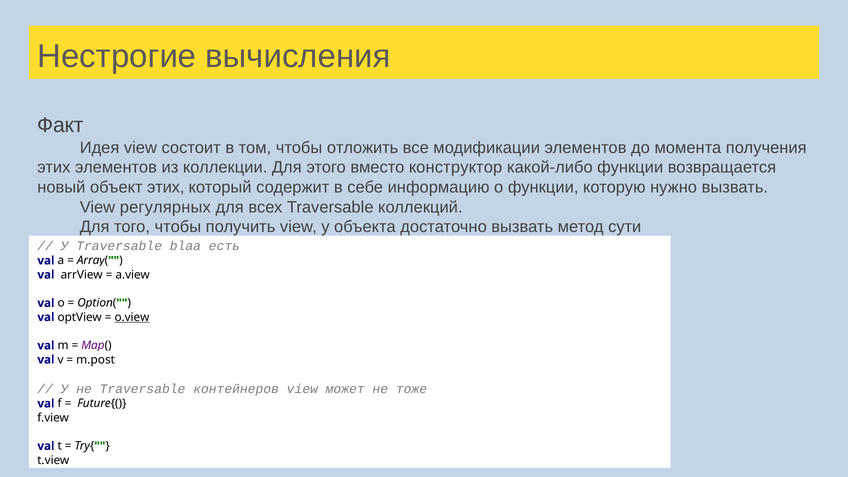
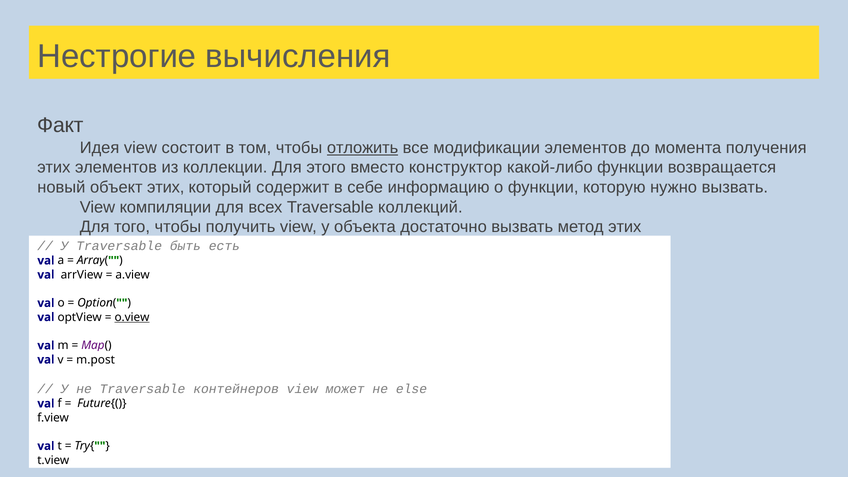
отложить underline: none -> present (363, 148)
регулярных: регулярных -> компиляции (165, 207)
метод сути: сути -> этих (625, 227)
blaa: blaa -> быть (185, 246)
тоже: тоже -> else (411, 389)
